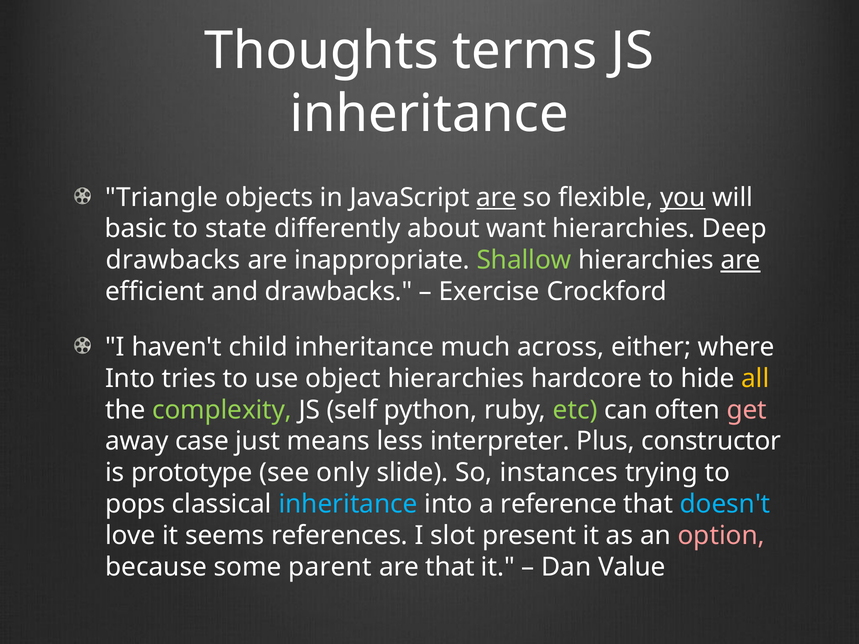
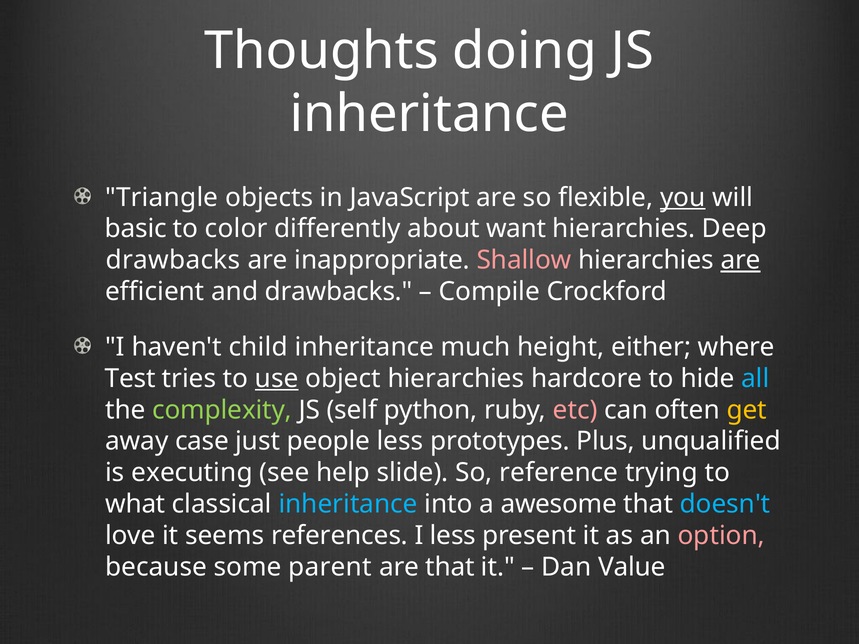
terms: terms -> doing (525, 51)
are underline: present -> none (496, 197)
state: state -> color (236, 229)
Shallow colour: light green -> pink (524, 260)
Exercise: Exercise -> Compile (489, 292)
across: across -> height (561, 347)
Into: Into -> Test (130, 379)
use underline: none -> present (277, 379)
all colour: yellow -> light blue (755, 379)
etc colour: light green -> pink (575, 410)
get colour: pink -> yellow (747, 410)
means: means -> people (329, 441)
interpreter: interpreter -> prototypes (500, 441)
constructor: constructor -> unqualified (711, 441)
prototype: prototype -> executing (192, 473)
only: only -> help (343, 473)
instances: instances -> reference (559, 473)
pops: pops -> what (135, 504)
reference: reference -> awesome (559, 504)
I slot: slot -> less (453, 536)
